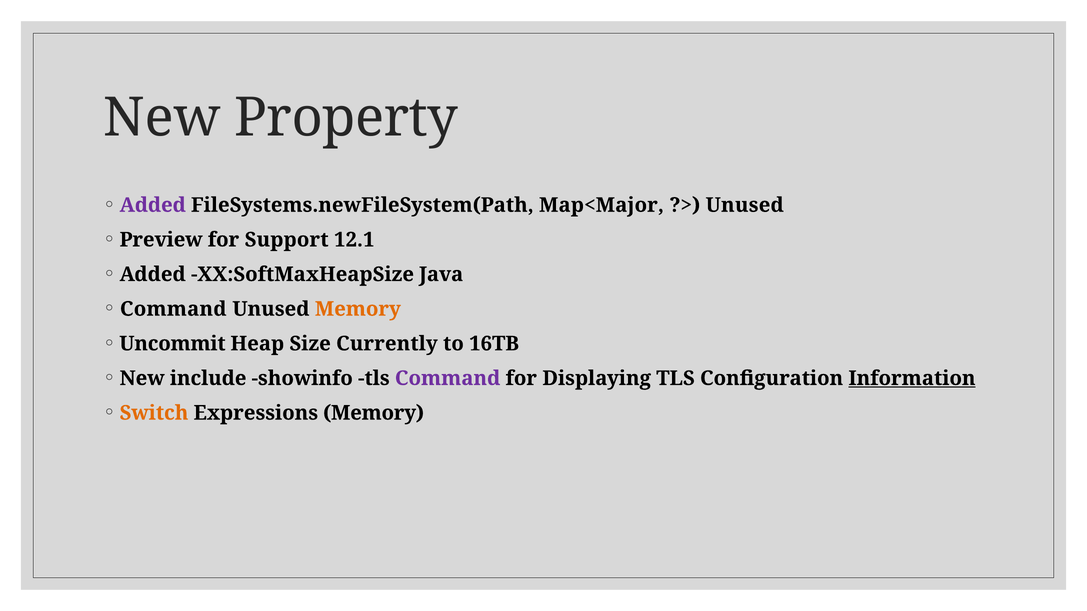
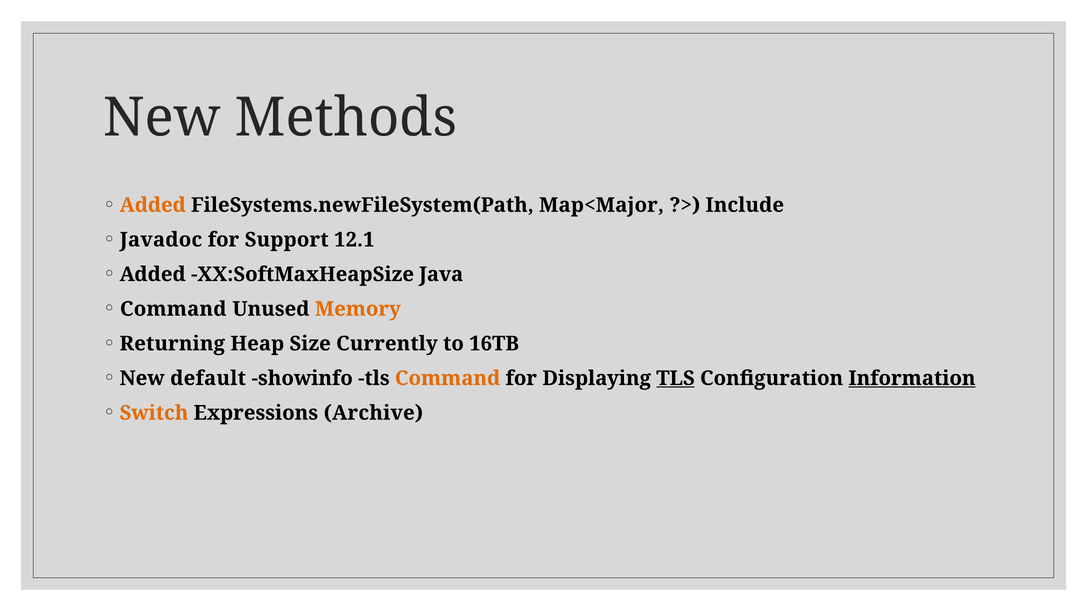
Property: Property -> Methods (346, 118)
Added colour: purple -> orange (153, 205)
Unused: Unused -> Include (745, 205)
Preview: Preview -> Javadoc (161, 240)
Uncommit: Uncommit -> Returning (172, 344)
include: include -> default (208, 379)
Command colour: purple -> orange (448, 379)
TLS underline: none -> present (676, 379)
Expressions Memory: Memory -> Archive (373, 413)
